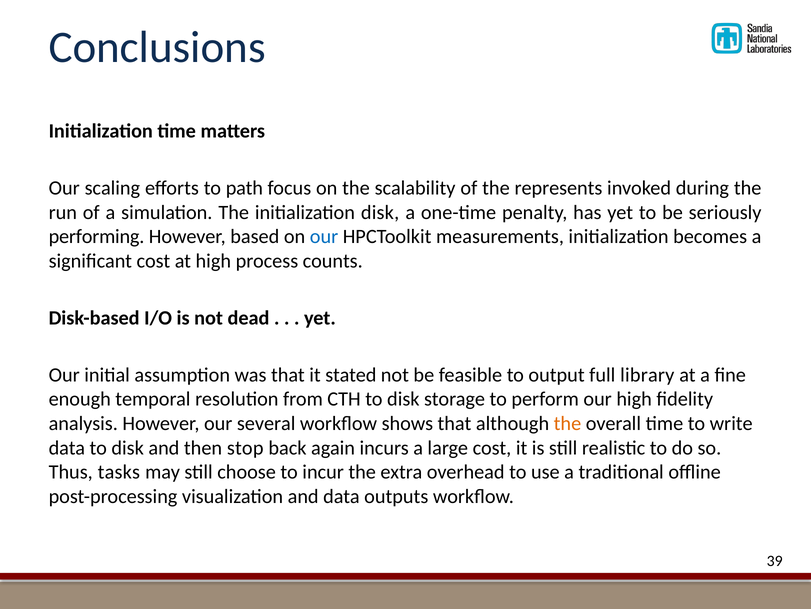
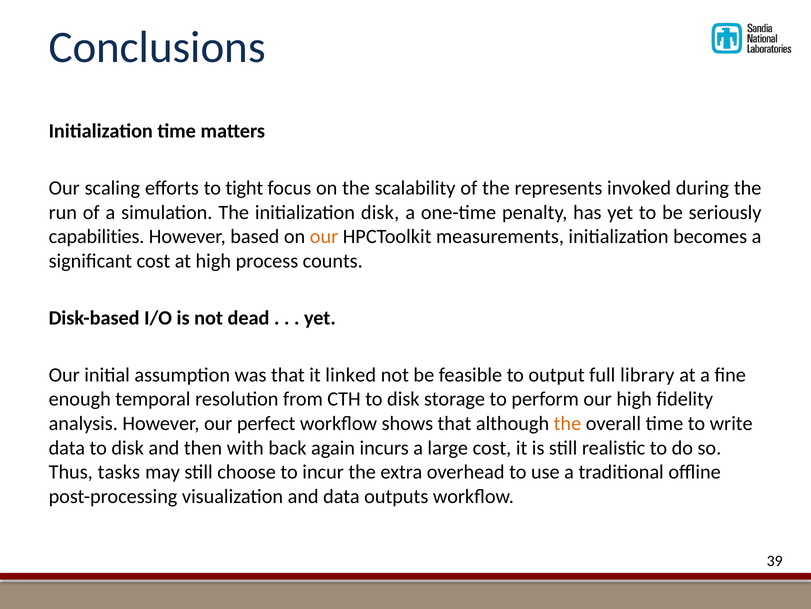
path: path -> tight (244, 188)
performing: performing -> capabilities (97, 236)
our colour: blue -> orange (324, 236)
stated: stated -> linked (351, 374)
several: several -> perfect (266, 423)
stop: stop -> with (245, 447)
